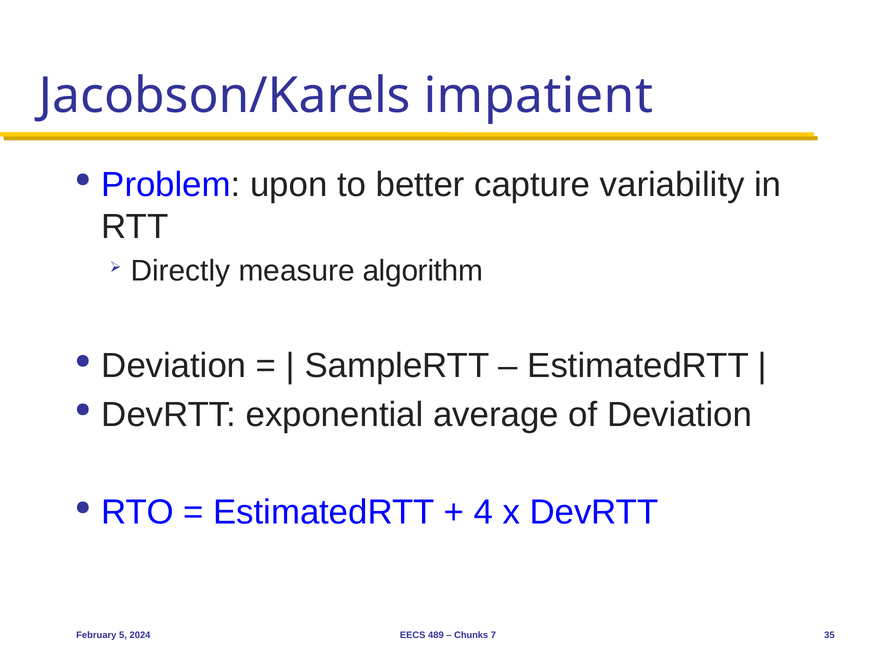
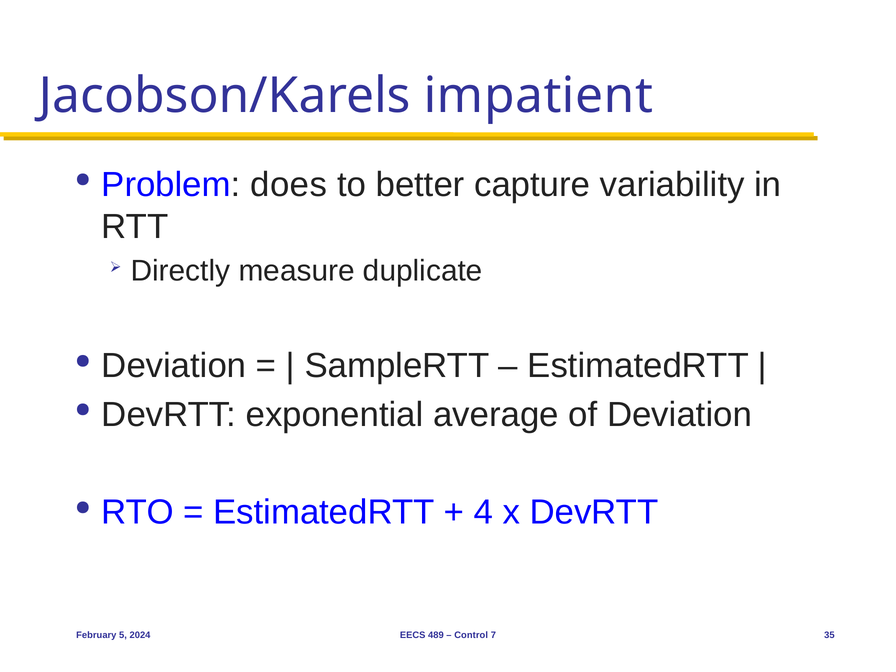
upon: upon -> does (289, 185)
algorithm: algorithm -> duplicate (423, 271)
Chunks: Chunks -> Control (471, 635)
